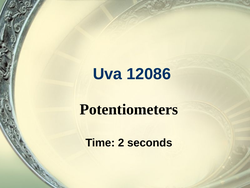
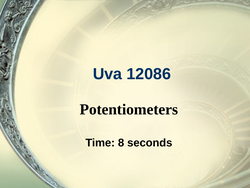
2: 2 -> 8 (121, 142)
